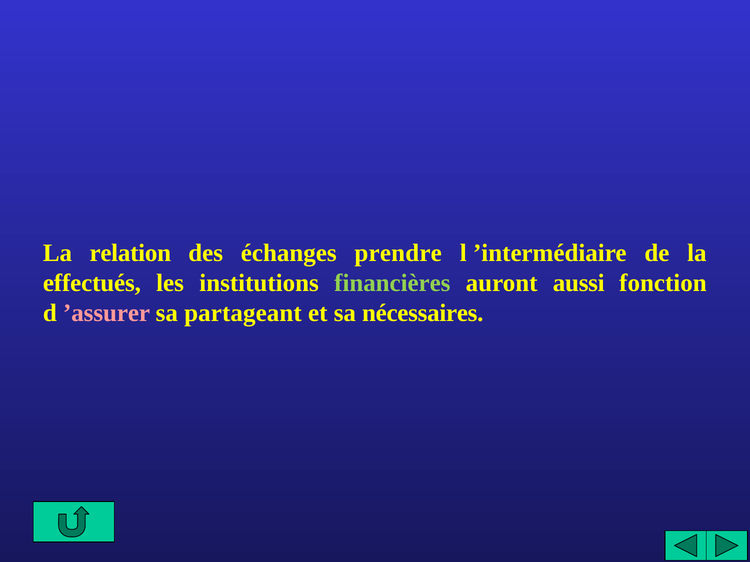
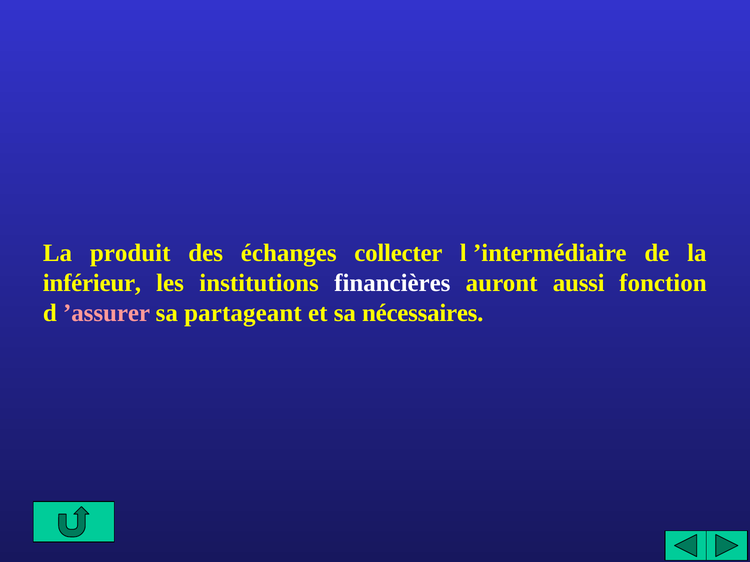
relation: relation -> produit (130, 253)
prendre: prendre -> collecter (398, 253)
effectués: effectués -> inférieur (92, 283)
financières colour: light green -> white (392, 283)
